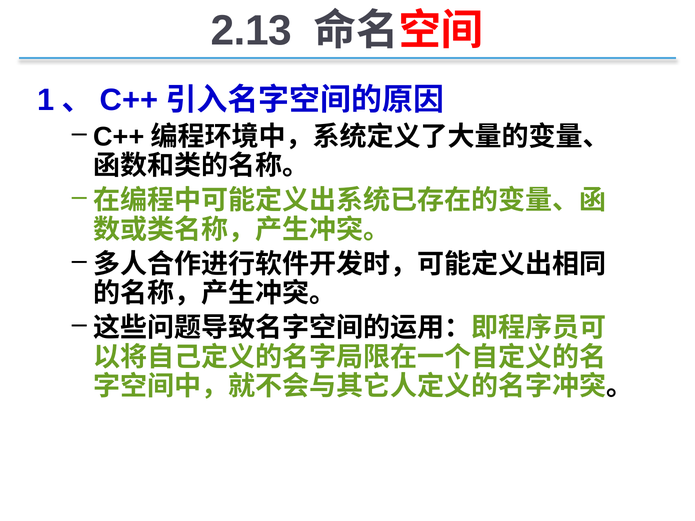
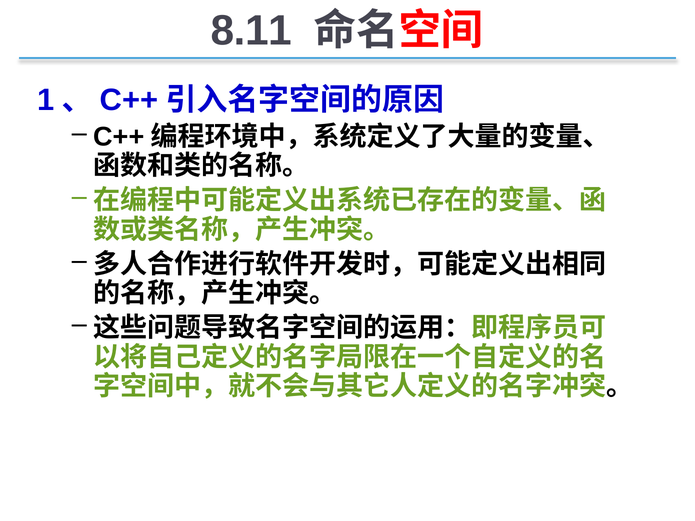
2.13: 2.13 -> 8.11 (251, 31)
